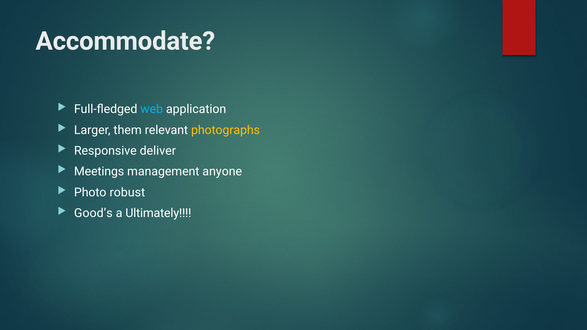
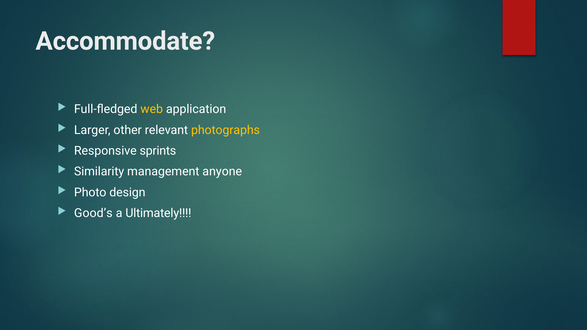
web colour: light blue -> yellow (152, 109)
them: them -> other (128, 130)
deliver: deliver -> sprints (158, 151)
Meetings: Meetings -> Similarity (99, 172)
robust: robust -> design (127, 192)
